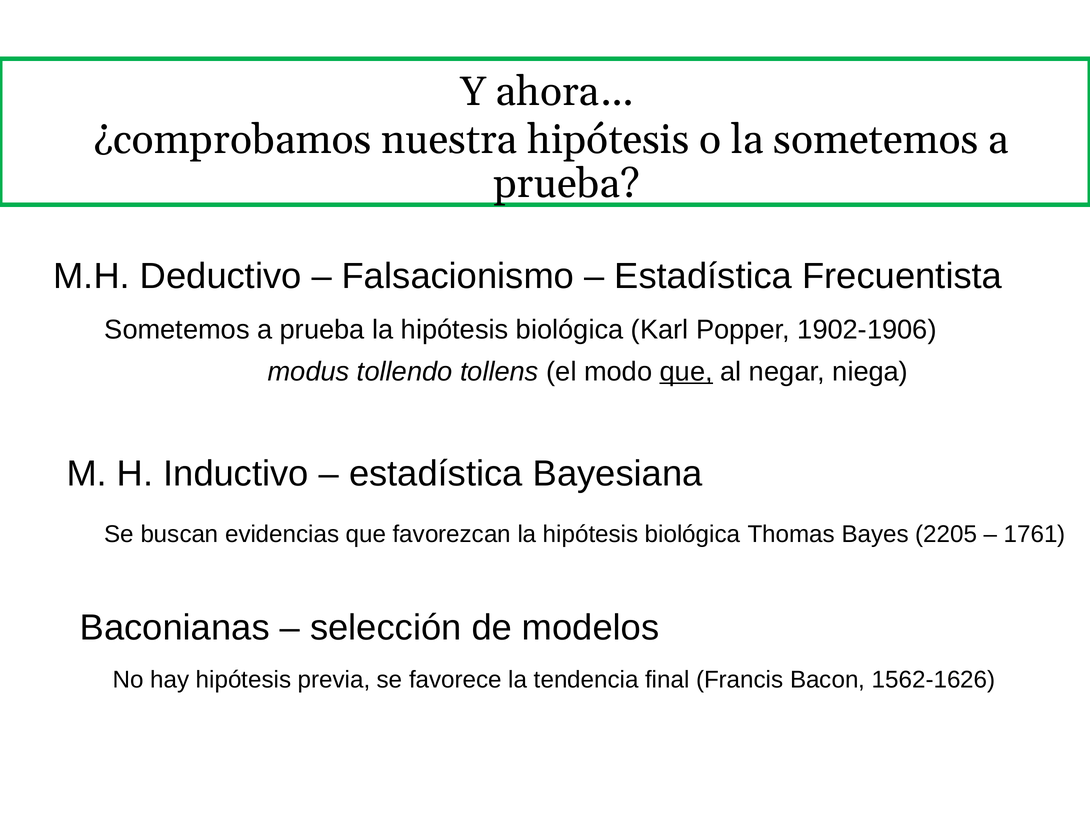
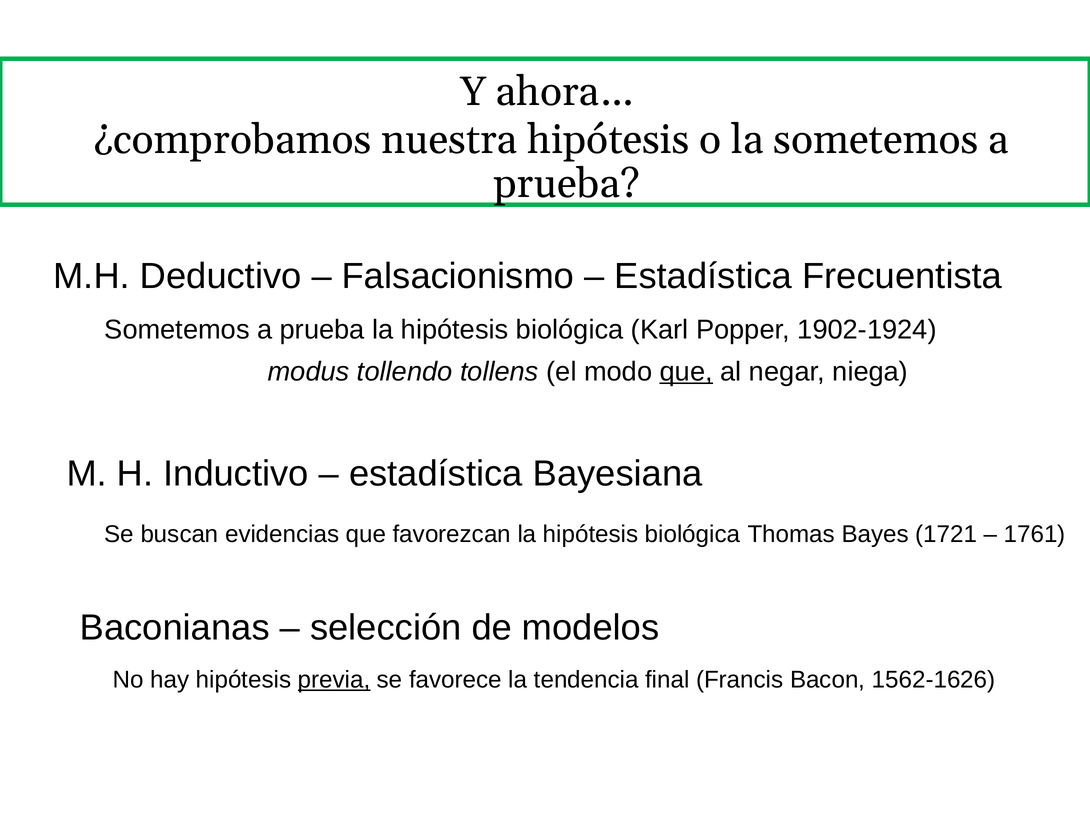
1902-1906: 1902-1906 -> 1902-1924 (867, 330)
2205: 2205 -> 1721 (946, 534)
previa underline: none -> present (334, 680)
